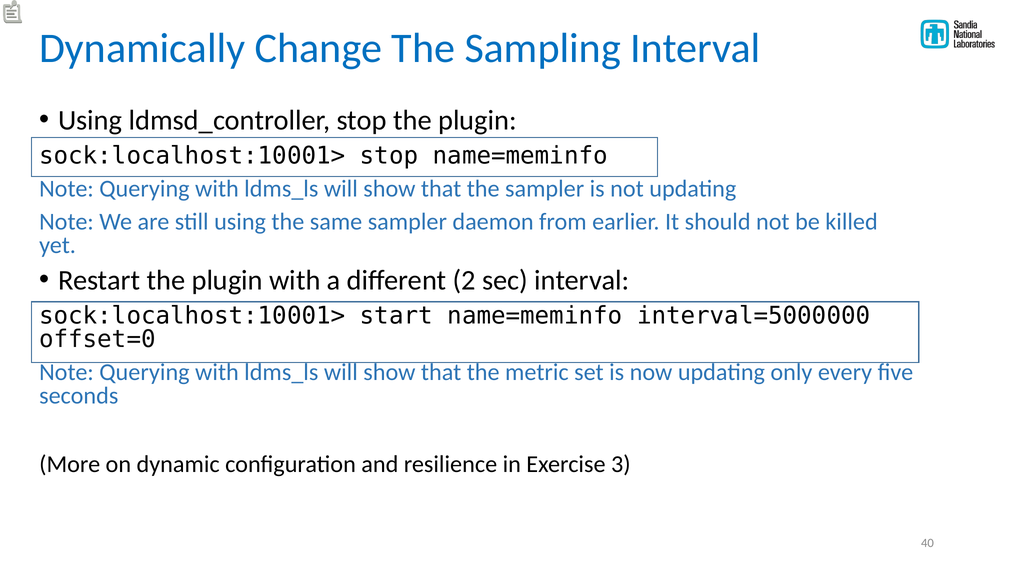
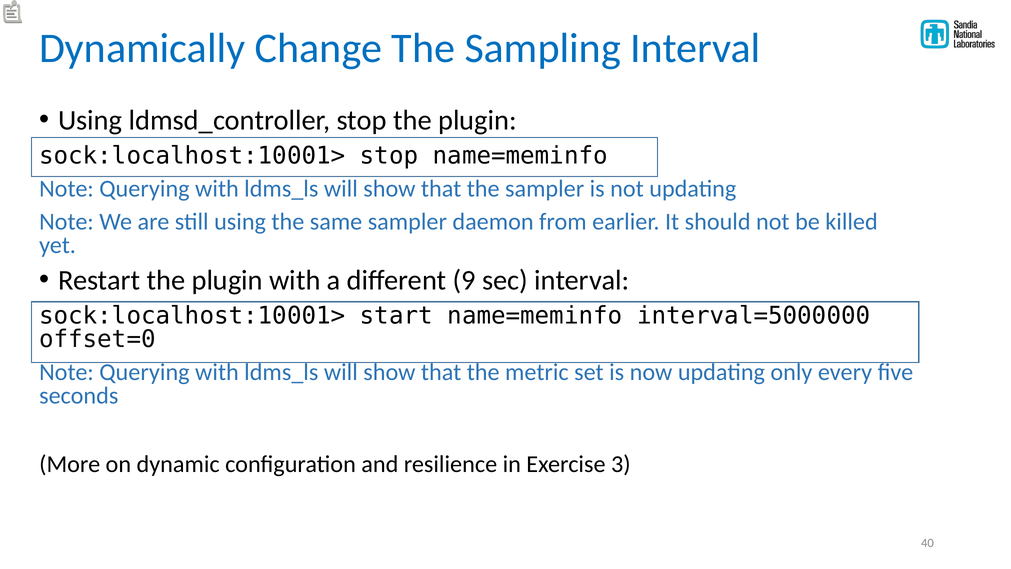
2: 2 -> 9 (464, 280)
